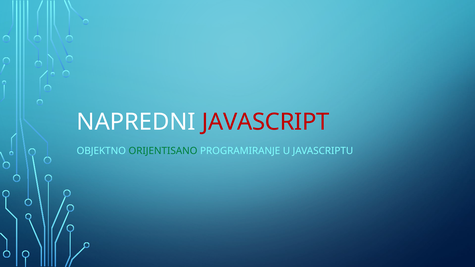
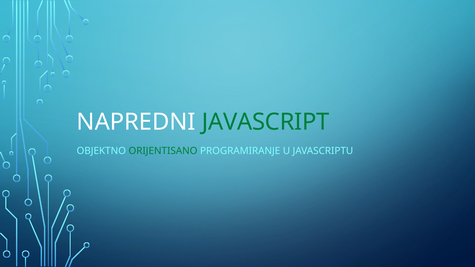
JAVASCRIPT colour: red -> green (266, 122)
